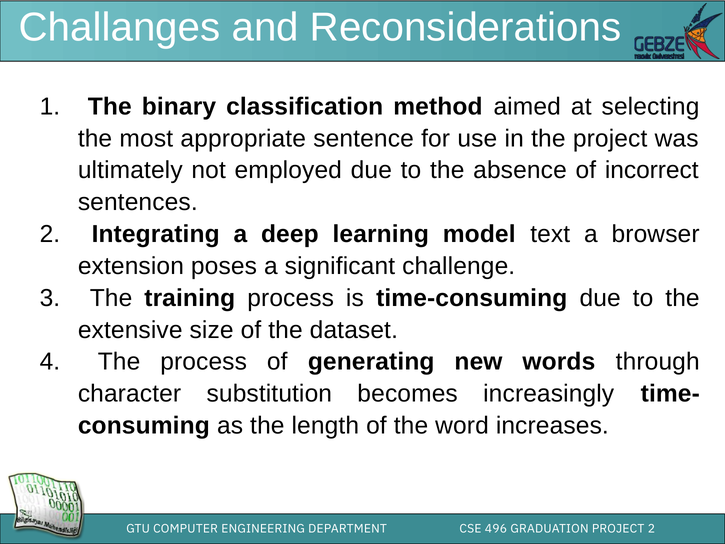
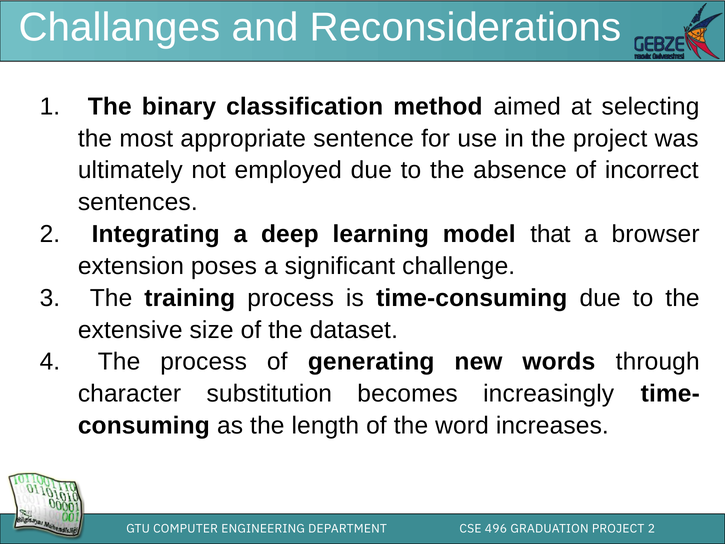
text: text -> that (550, 234)
